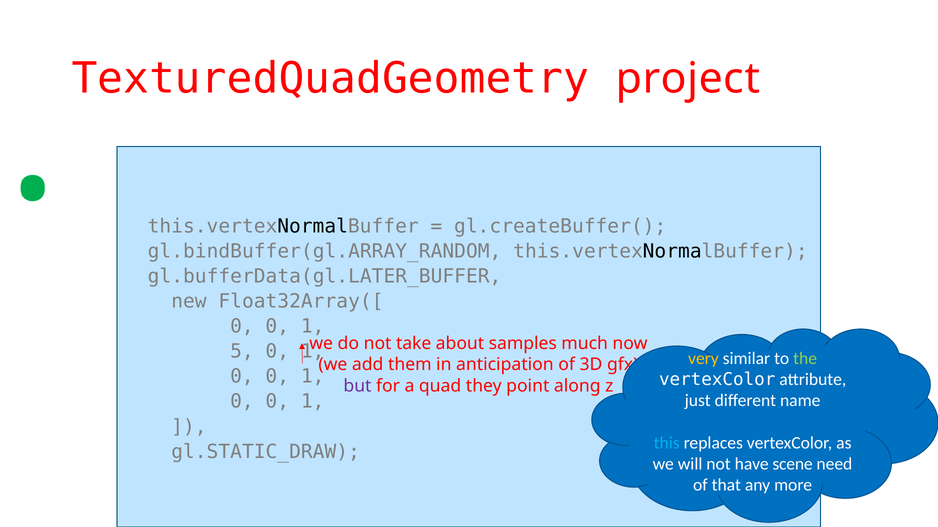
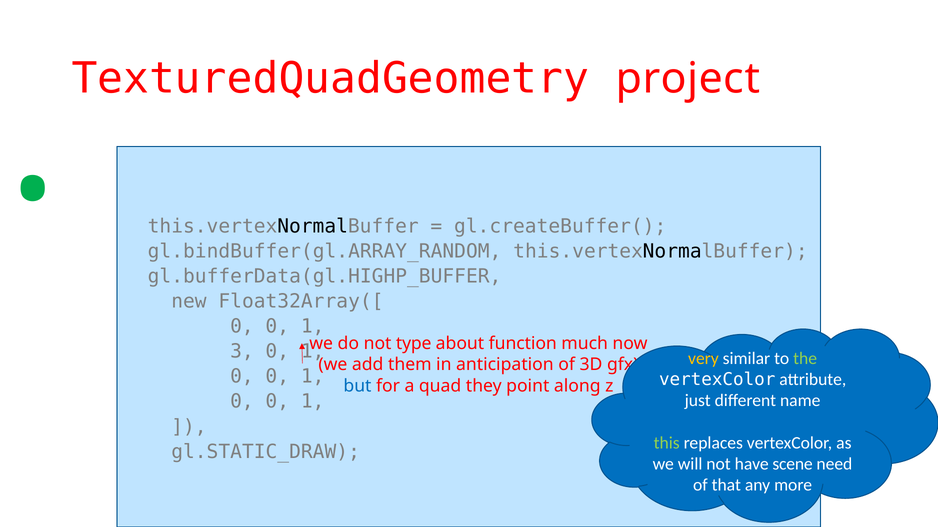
gl.bufferData(gl.LATER_BUFFER: gl.bufferData(gl.LATER_BUFFER -> gl.bufferData(gl.HIGHP_BUFFER (325, 277)
take: take -> type (414, 344)
samples: samples -> function (523, 344)
5: 5 -> 3 (242, 352)
but colour: purple -> blue (357, 386)
this colour: light blue -> light green (667, 443)
